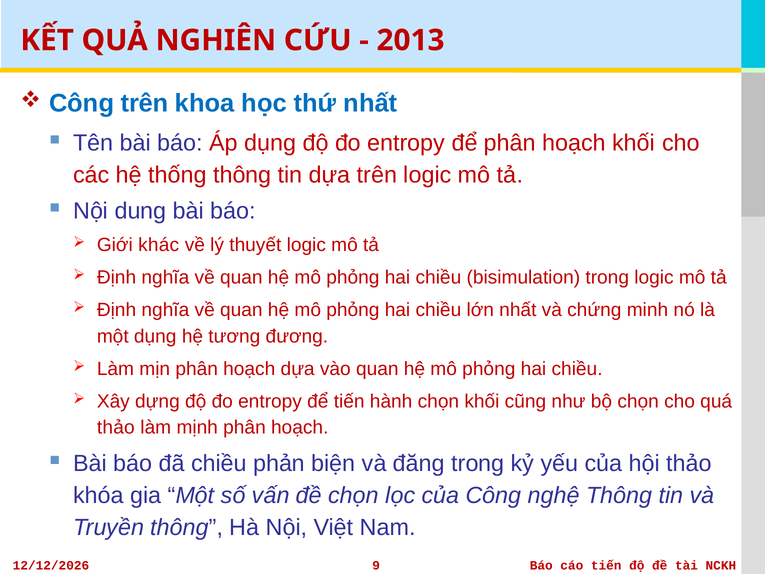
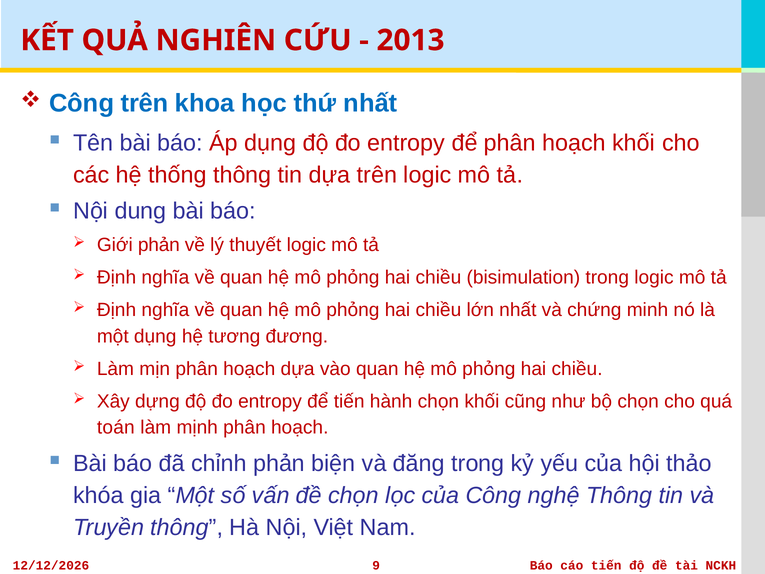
Giới khác: khác -> phản (159, 245)
thảo: thảo -> toán (116, 427)
đã chiều: chiều -> chỉnh (219, 463)
